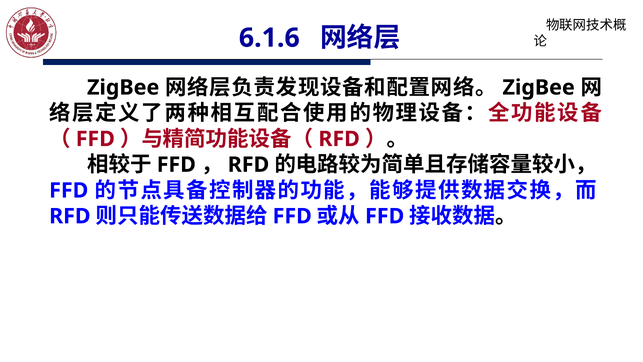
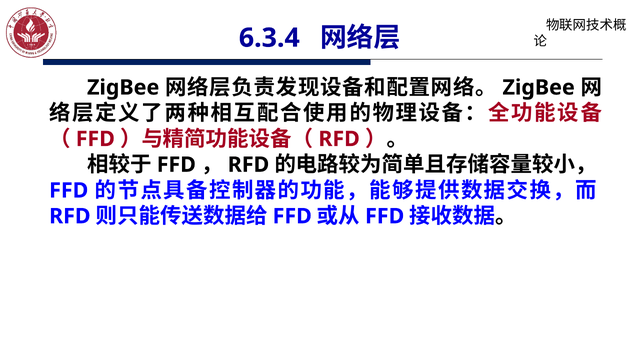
6.1.6: 6.1.6 -> 6.3.4 (269, 38)
